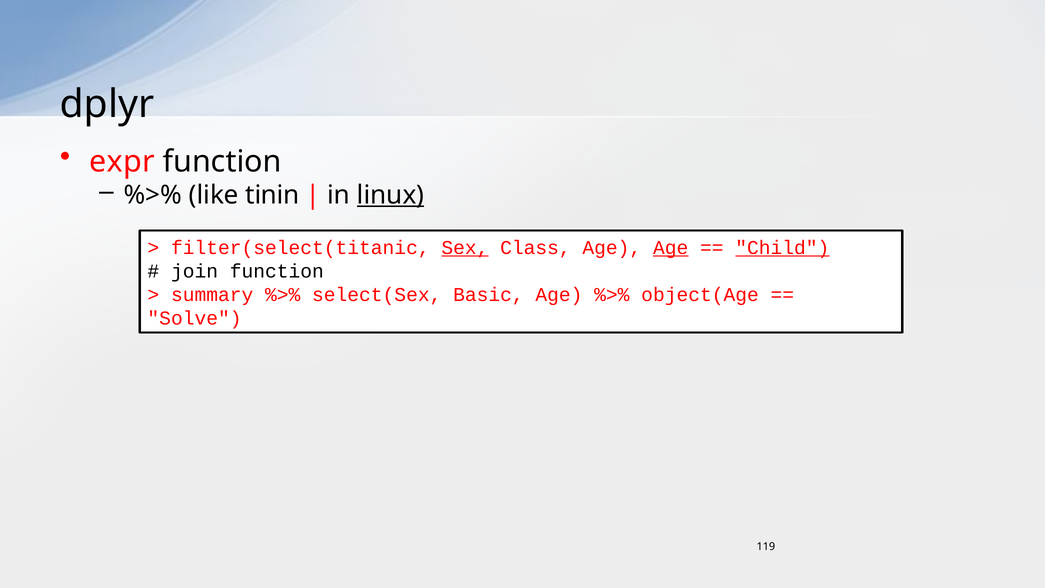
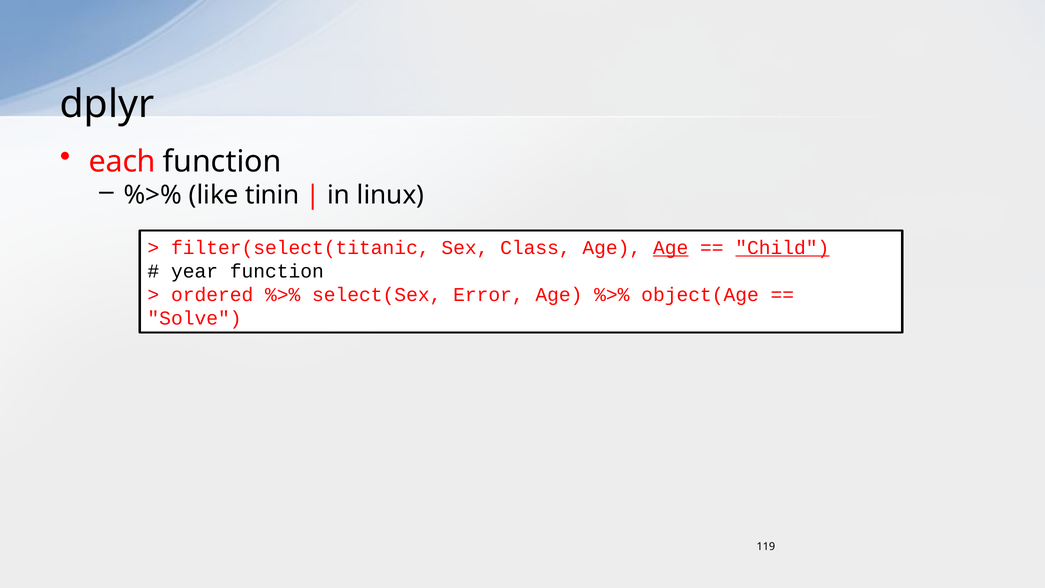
expr: expr -> each (122, 161)
linux underline: present -> none (390, 195)
Sex underline: present -> none (465, 248)
join: join -> year (195, 271)
summary: summary -> ordered (212, 295)
Basic: Basic -> Error (488, 295)
